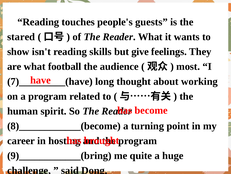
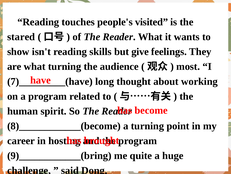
guests: guests -> visited (152, 22)
what football: football -> turning (65, 66)
